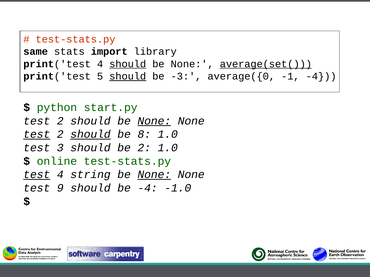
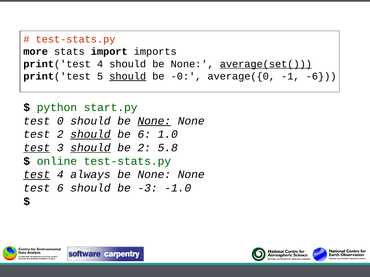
same: same -> more (36, 52)
library: library -> imports (155, 52)
should underline: present -> none (128, 64)
-3: -3 -> -0 (186, 76)
-1 -4: -4 -> -6 (321, 76)
2: 2 -> 0 (60, 121)
test underline: present -> none (37, 135)
be 8: 8 -> 6 (144, 135)
test underline: none -> present (37, 148)
should underline: none -> present (90, 148)
2 1.0: 1.0 -> 5.8 (168, 148)
string: string -> always (90, 175)
None underline: present -> none (154, 175)
test 9: 9 -> 6 (60, 188)
be -4: -4 -> -3 (148, 188)
